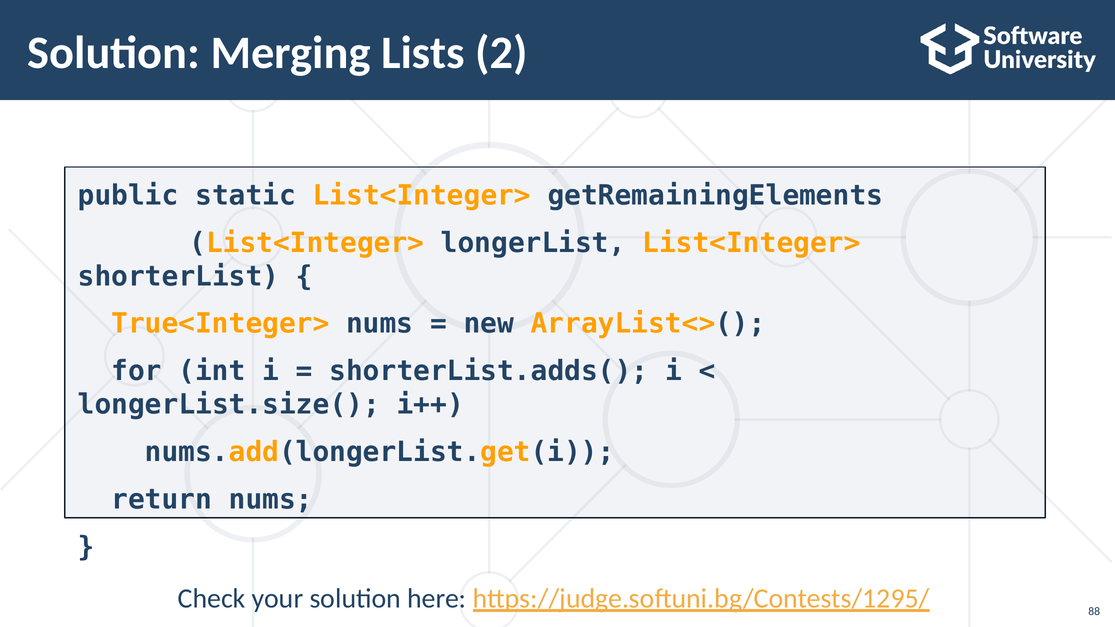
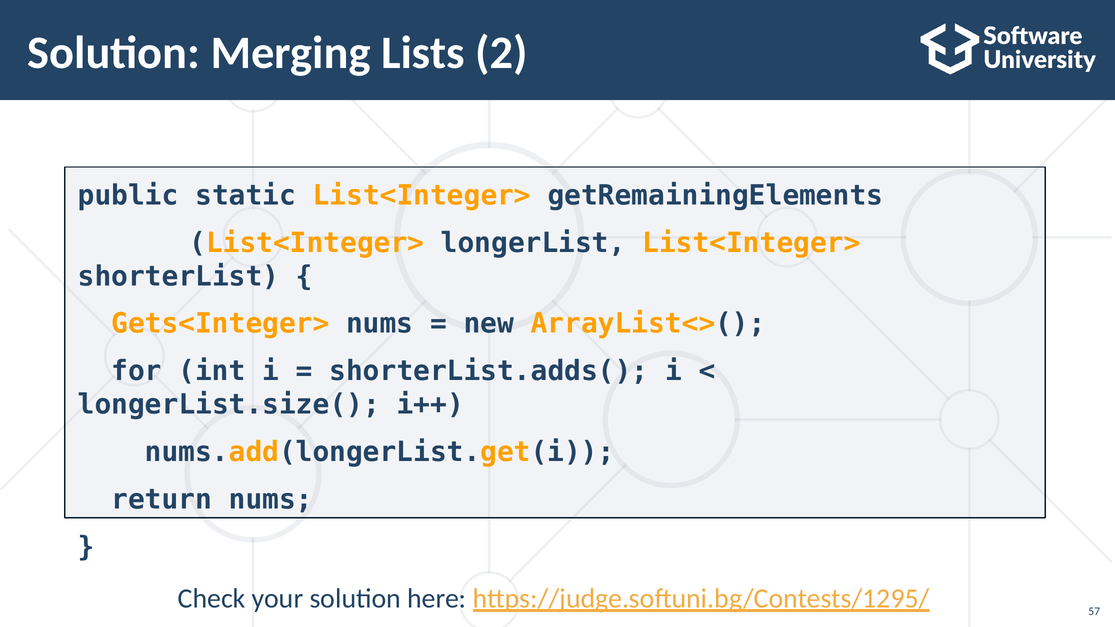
True<Integer>: True<Integer> -> Gets<Integer> (220, 324)
88: 88 -> 57 (1094, 612)
